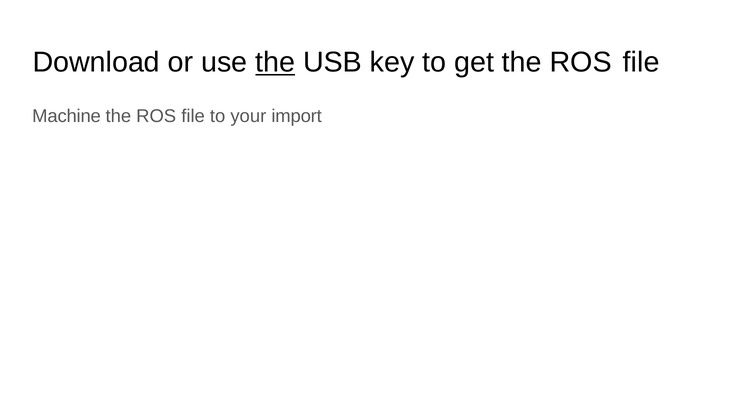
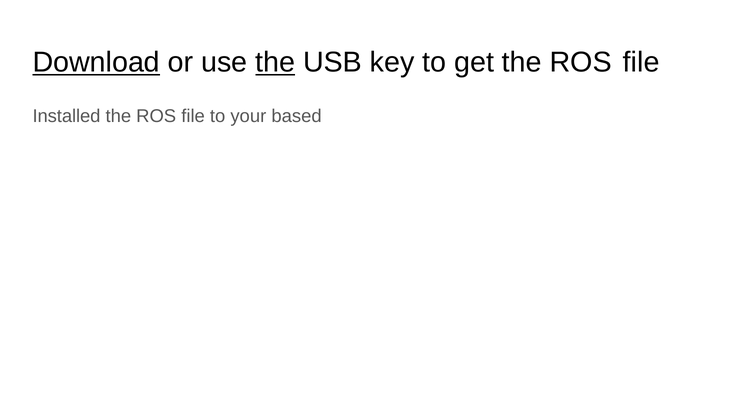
Download underline: none -> present (96, 63)
Machine: Machine -> Installed (67, 116)
import: import -> based (297, 116)
